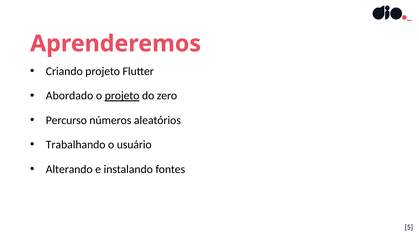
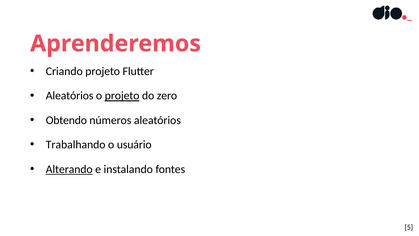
Abordado: Abordado -> Aleatórios (70, 96)
Percurso: Percurso -> Obtendo (66, 120)
Alterando underline: none -> present (69, 169)
